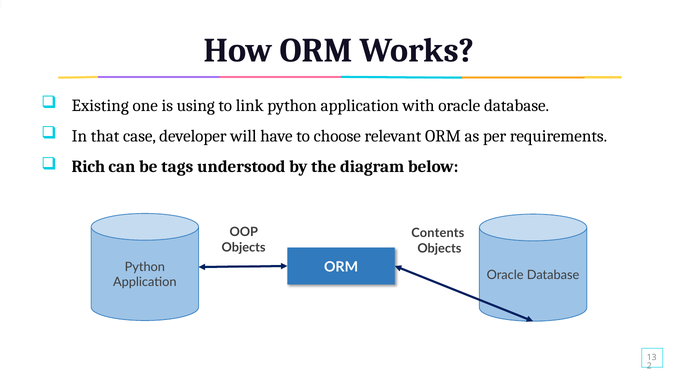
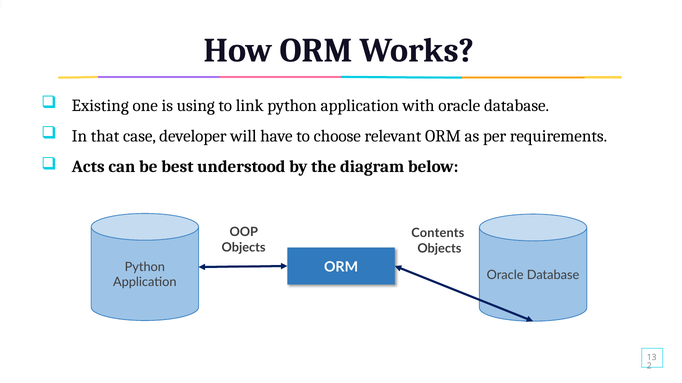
Rich: Rich -> Acts (88, 167)
tags: tags -> best (177, 167)
